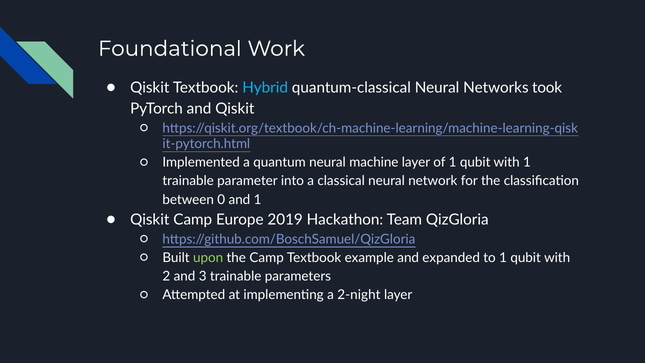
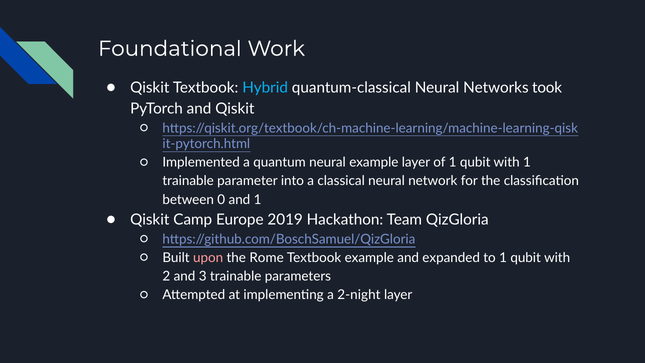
neural machine: machine -> example (374, 162)
upon colour: light green -> pink (208, 258)
the Camp: Camp -> Rome (267, 258)
